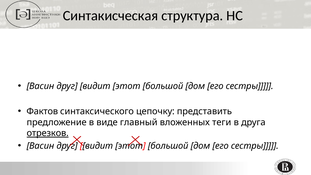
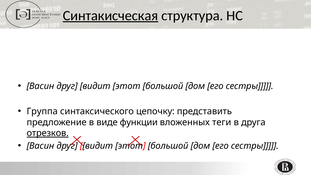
Синтакисческая underline: none -> present (110, 16)
Фактов: Фактов -> Группа (42, 111)
главный: главный -> функции (139, 122)
